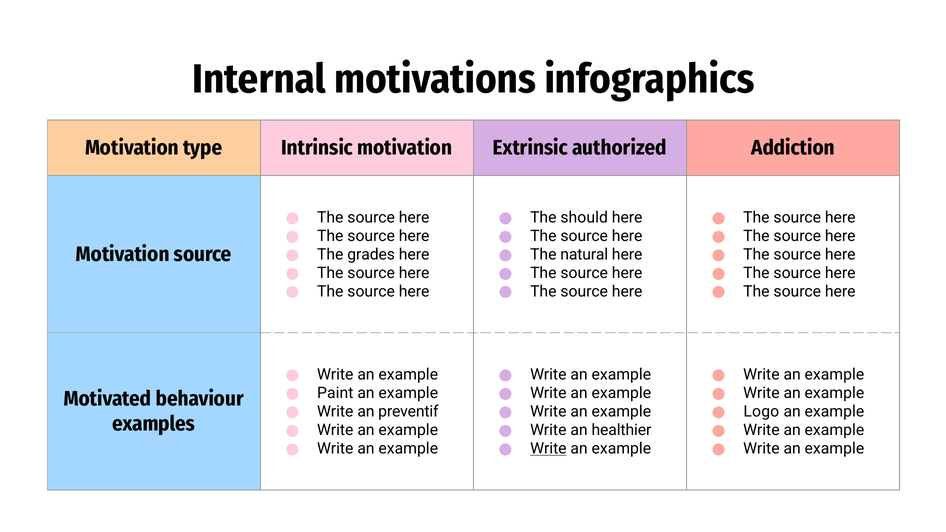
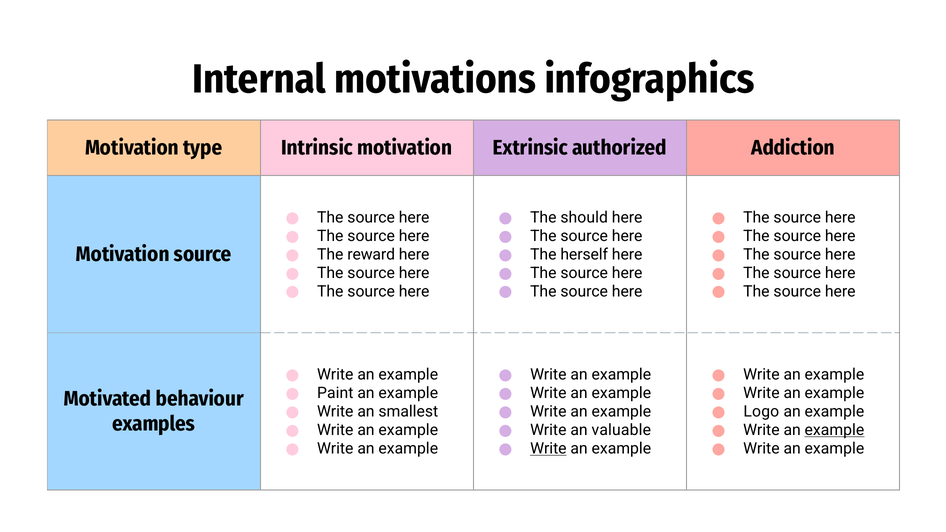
grades: grades -> reward (371, 255)
natural: natural -> herself (584, 255)
preventif: preventif -> smallest (408, 412)
healthier: healthier -> valuable (621, 430)
example underline: none -> present (834, 430)
